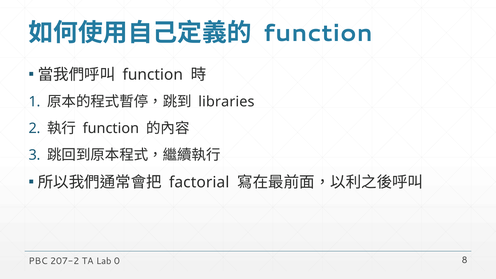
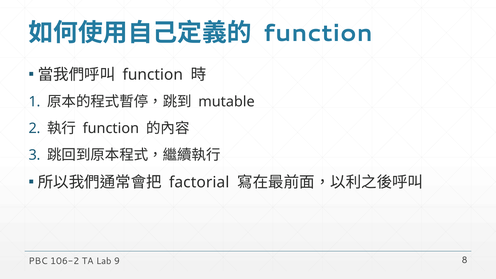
libraries: libraries -> mutable (226, 102)
207-2: 207-2 -> 106-2 (65, 261)
0: 0 -> 9 (117, 261)
